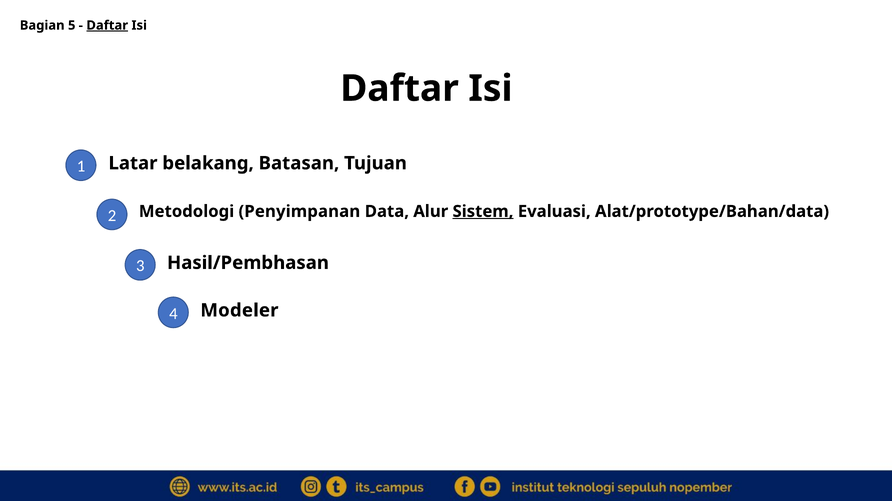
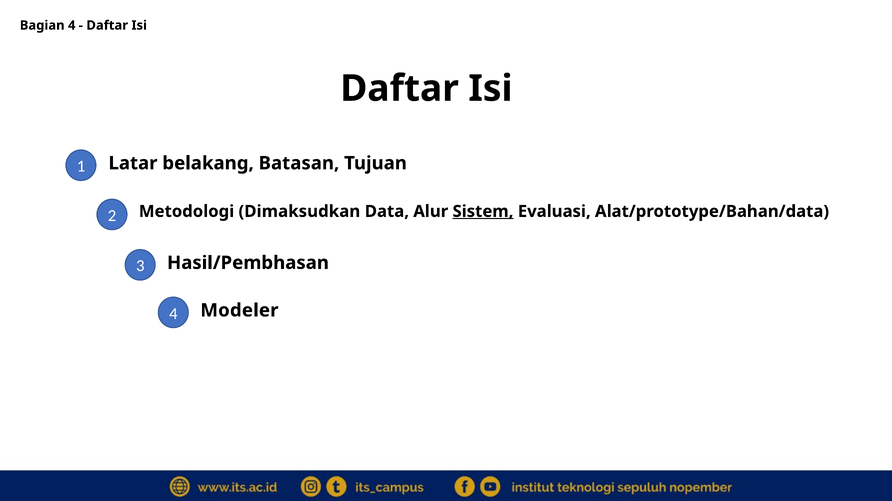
Bagian 5: 5 -> 4 (72, 25)
Daftar underline: present -> none (107, 25)
Penyimpanan: Penyimpanan -> Dimaksudkan (299, 212)
